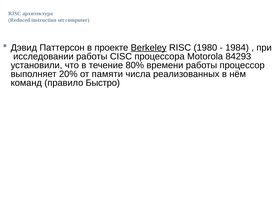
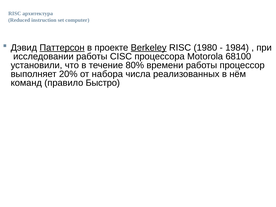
Паттерсон underline: none -> present (62, 48)
84293: 84293 -> 68100 (238, 56)
памяти: памяти -> набора (107, 74)
